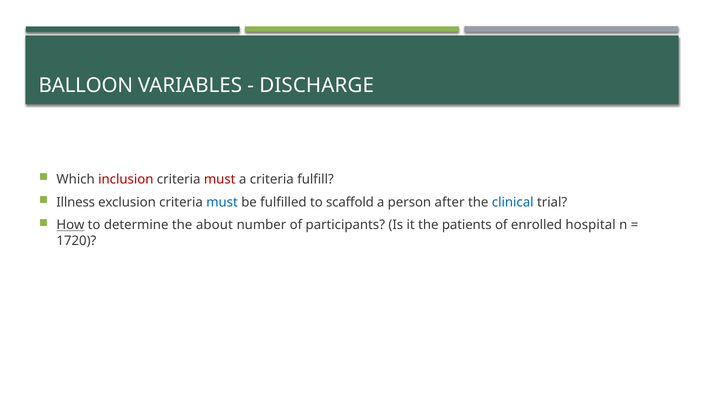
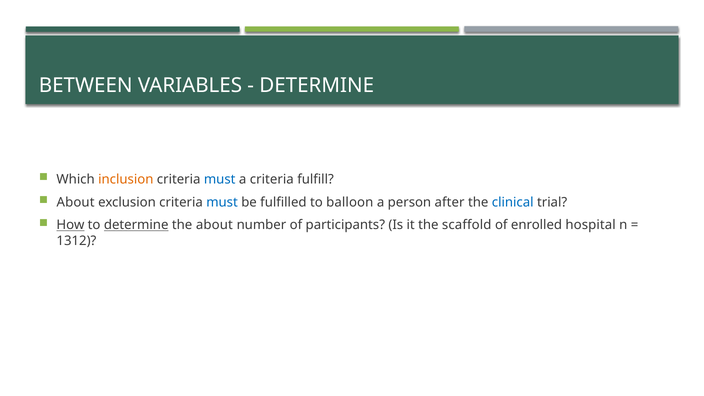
BALLOON: BALLOON -> BETWEEN (86, 86)
DISCHARGE: DISCHARGE -> DETERMINE (317, 86)
inclusion colour: red -> orange (126, 179)
must colour: red -> blue (220, 179)
Illness: Illness -> About (76, 202)
scaffold: scaffold -> balloon (350, 202)
determine underline: none -> present (136, 225)
patients: patients -> scaffold (467, 225)
1720: 1720 -> 1312 (76, 241)
